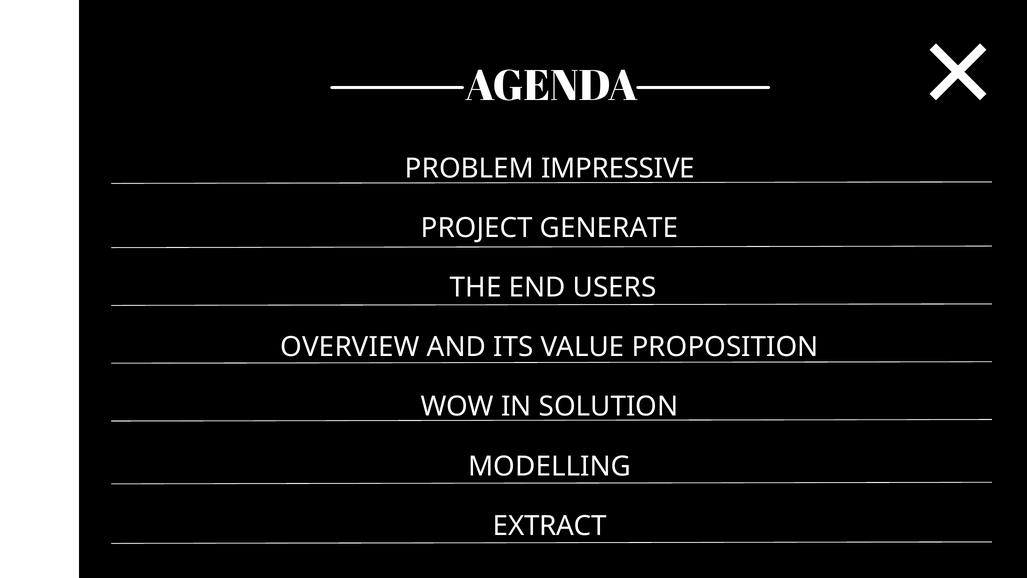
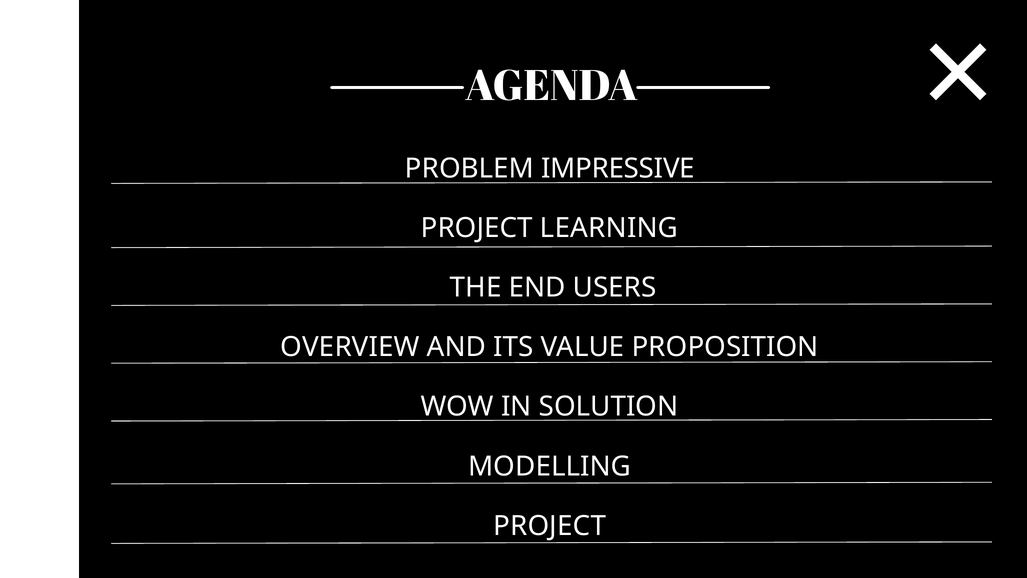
GENERATE: GENERATE -> LEARNING (609, 228)
EXTRACT: EXTRACT -> PROJECT (550, 526)
